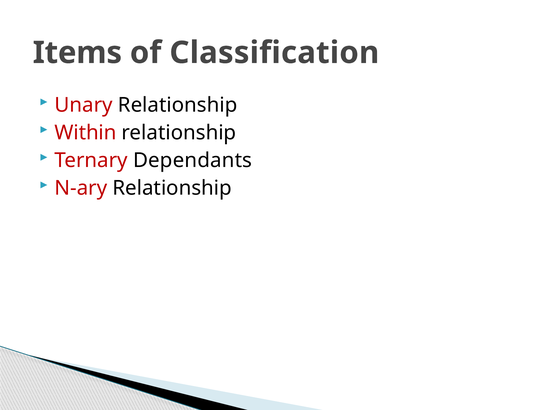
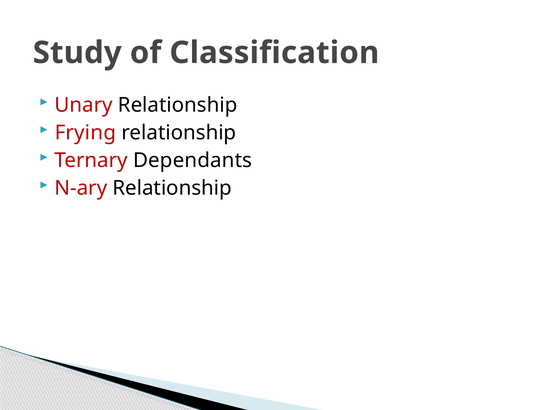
Items: Items -> Study (77, 53)
Within: Within -> Frying (85, 133)
